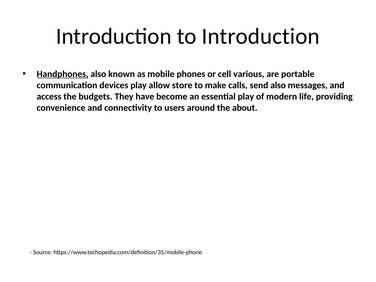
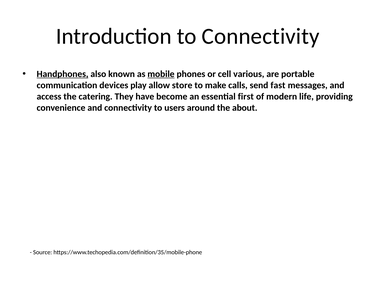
to Introduction: Introduction -> Connectivity (261, 36)
mobile underline: none -> present (161, 74)
send also: also -> fast (278, 85)
budgets: budgets -> catering (96, 97)
essential play: play -> first (246, 97)
